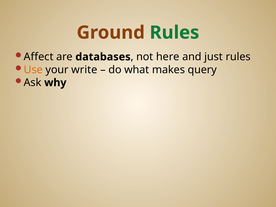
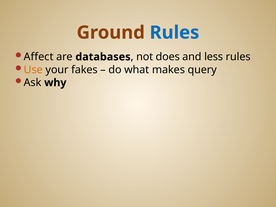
Rules colour: green -> blue (174, 33)
here: here -> does (168, 57)
just: just -> less (214, 57)
write: write -> fakes (84, 70)
